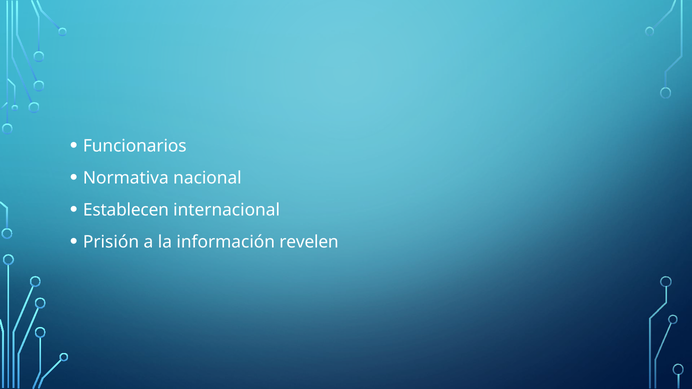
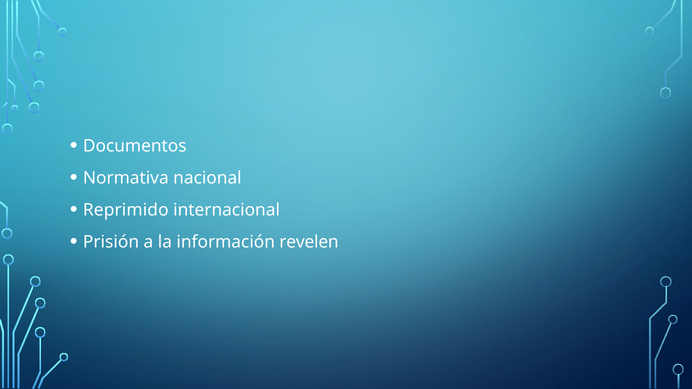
Funcionarios: Funcionarios -> Documentos (135, 146)
Establecen: Establecen -> Reprimido (126, 210)
